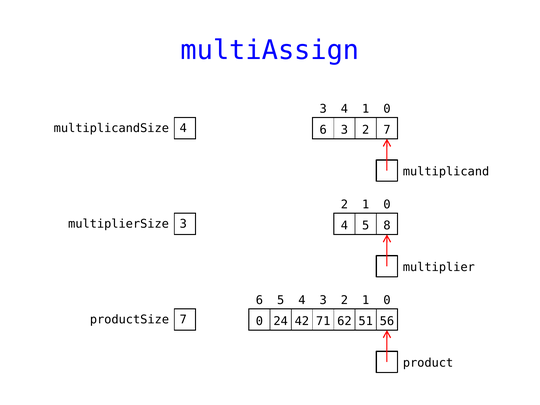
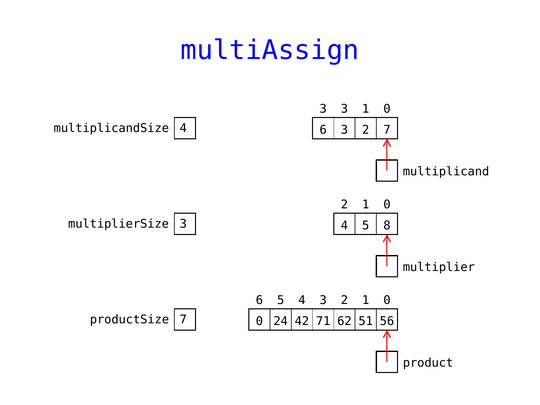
3 4: 4 -> 3 (344, 109)
